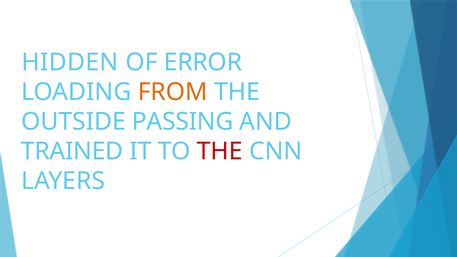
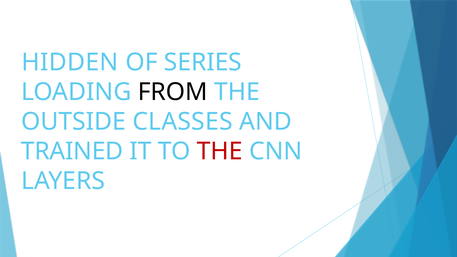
ERROR: ERROR -> SERIES (203, 62)
FROM colour: orange -> black (173, 92)
PASSING: PASSING -> CLASSES (182, 122)
